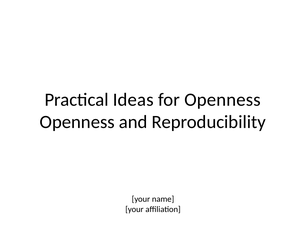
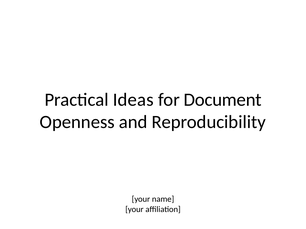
for Openness: Openness -> Document (223, 100)
